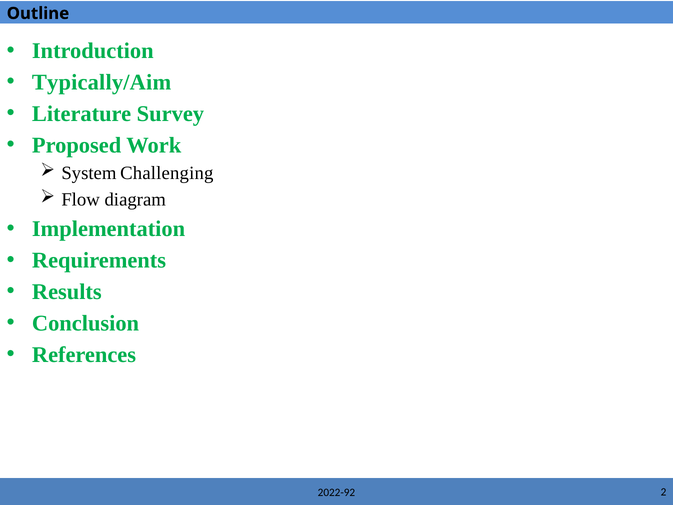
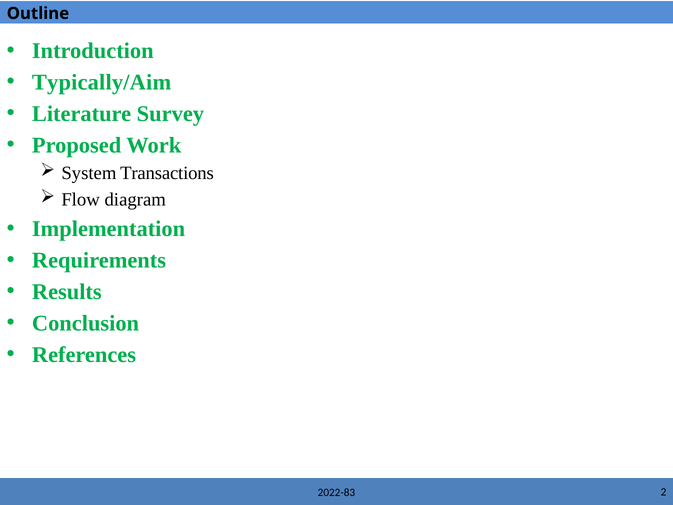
Challenging: Challenging -> Transactions (167, 173)
2022-92: 2022-92 -> 2022-83 (336, 492)
